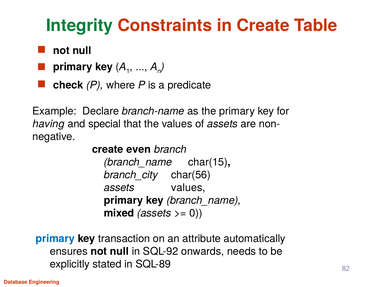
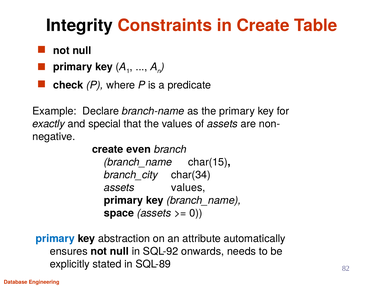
Integrity colour: green -> black (79, 26)
having: having -> exactly (49, 124)
char(56: char(56 -> char(34 (191, 175)
mixed: mixed -> space (119, 213)
transaction: transaction -> abstraction (124, 238)
